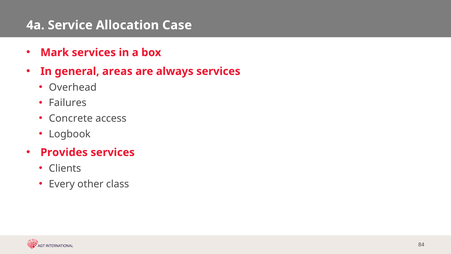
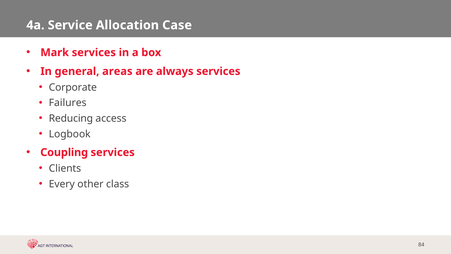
Overhead: Overhead -> Corporate (73, 87)
Concrete: Concrete -> Reducing (71, 118)
Provides: Provides -> Coupling (64, 152)
